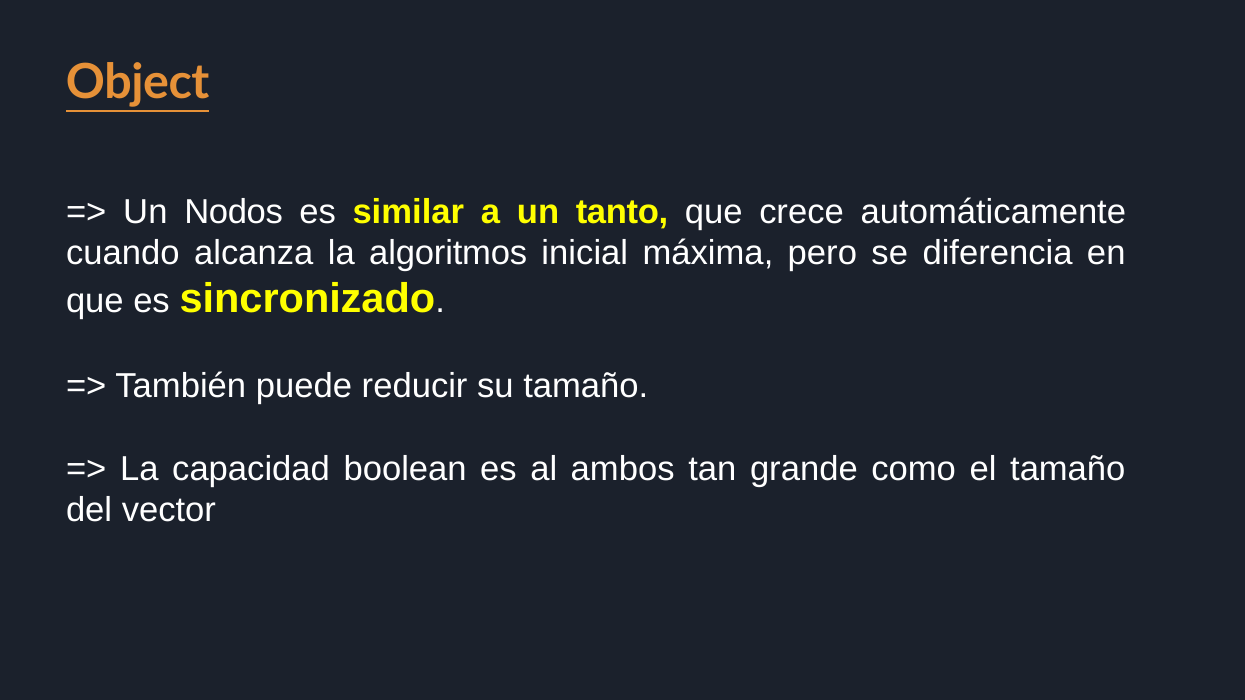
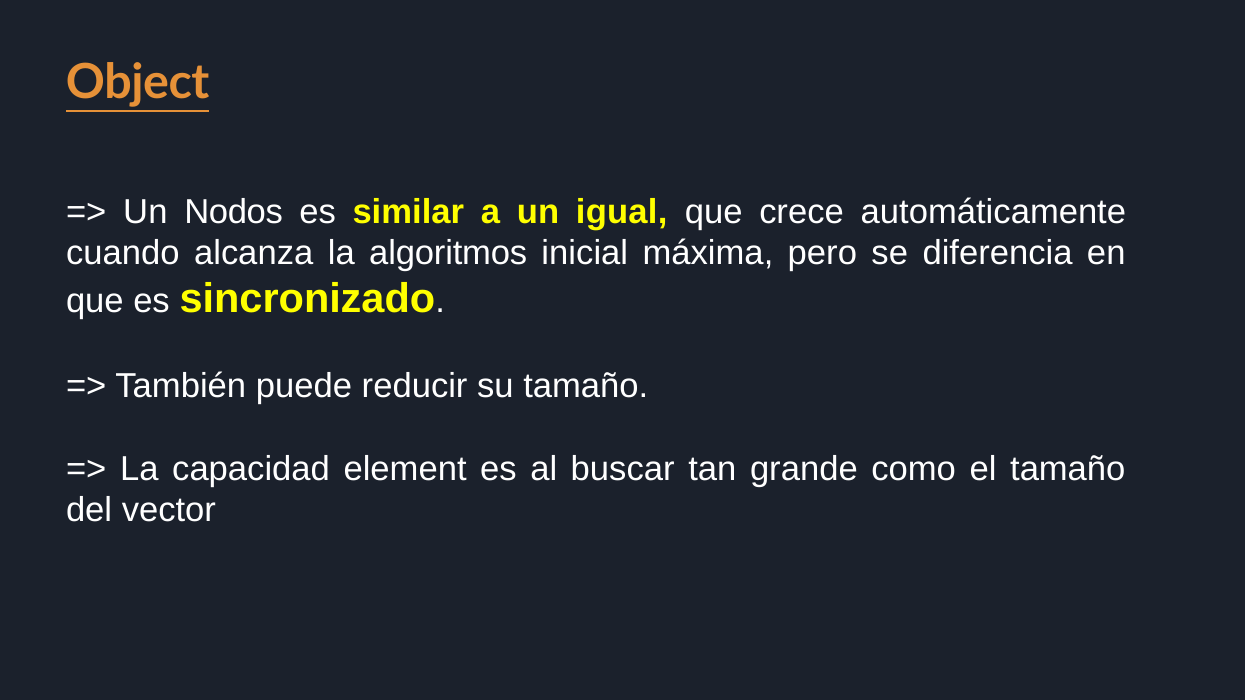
tanto: tanto -> igual (622, 212)
boolean: boolean -> element (405, 469)
ambos: ambos -> buscar (623, 469)
